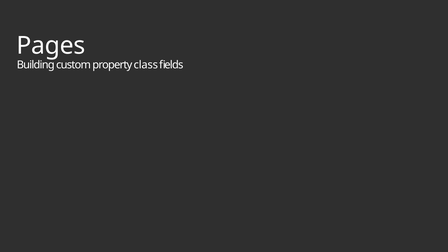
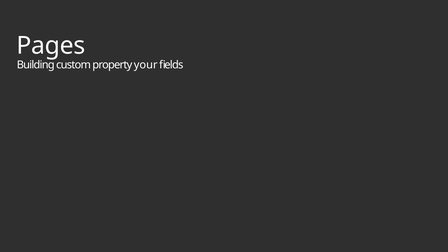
class: class -> your (146, 65)
